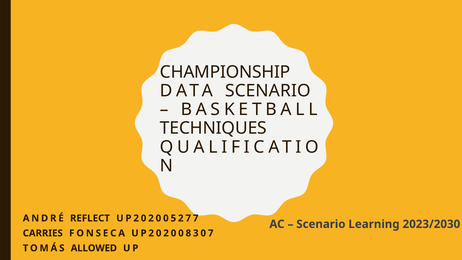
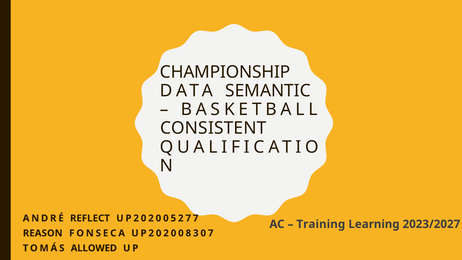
DATA SCENARIO: SCENARIO -> SEMANTIC (268, 91)
TECHNIQUES: TECHNIQUES -> CONSISTENT (213, 128)
Scenario: Scenario -> Training (321, 224)
2023/2030: 2023/2030 -> 2023/2027 (431, 224)
CARRIES: CARRIES -> REASON (43, 233)
